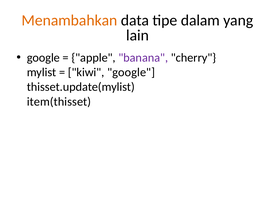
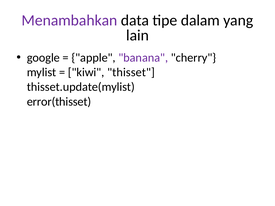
Menambahkan colour: orange -> purple (69, 20)
kiwi google: google -> thisset (131, 72)
item(thisset: item(thisset -> error(thisset (59, 102)
